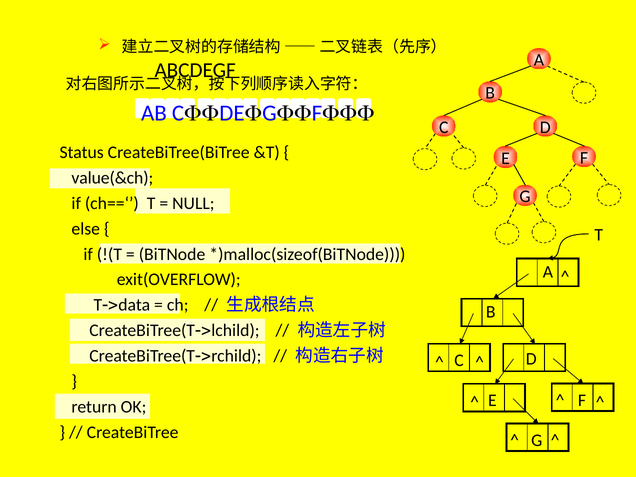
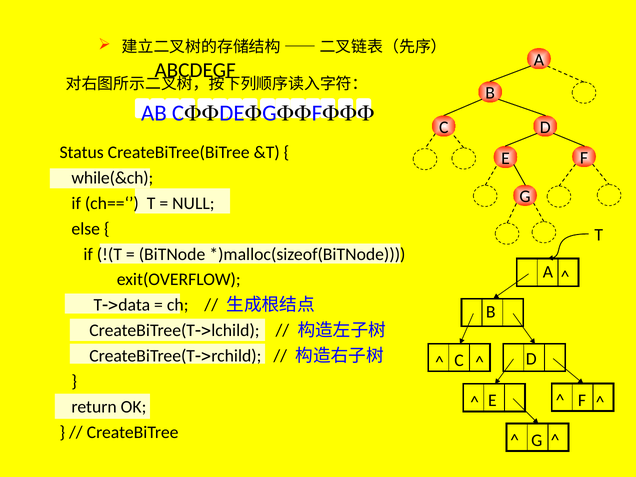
value(&ch: value(&ch -> while(&ch (112, 178)
